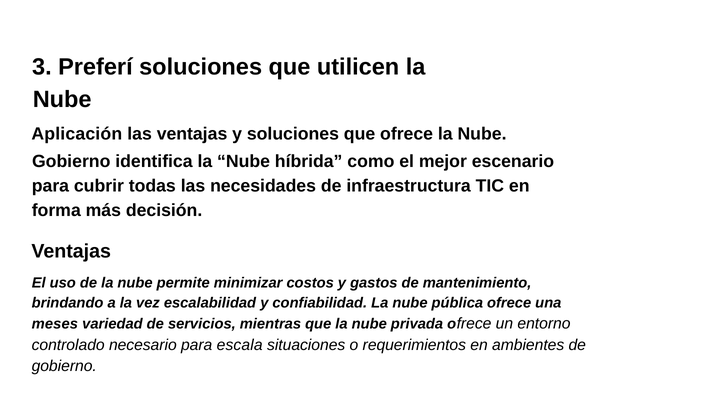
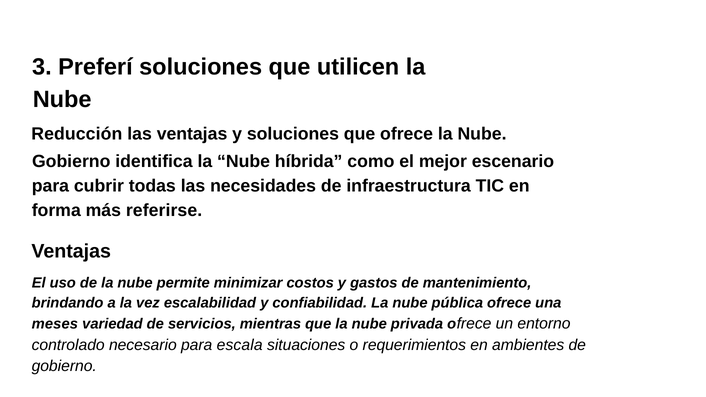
Aplicación: Aplicación -> Reducción (77, 134)
decisión: decisión -> referirse (164, 211)
